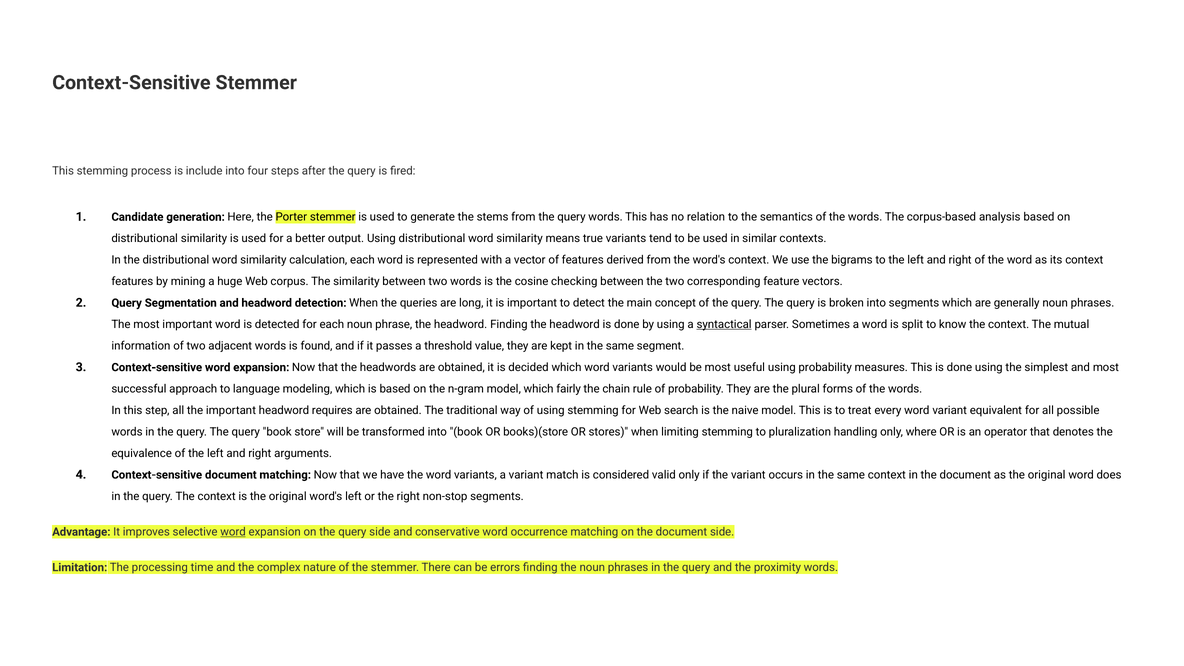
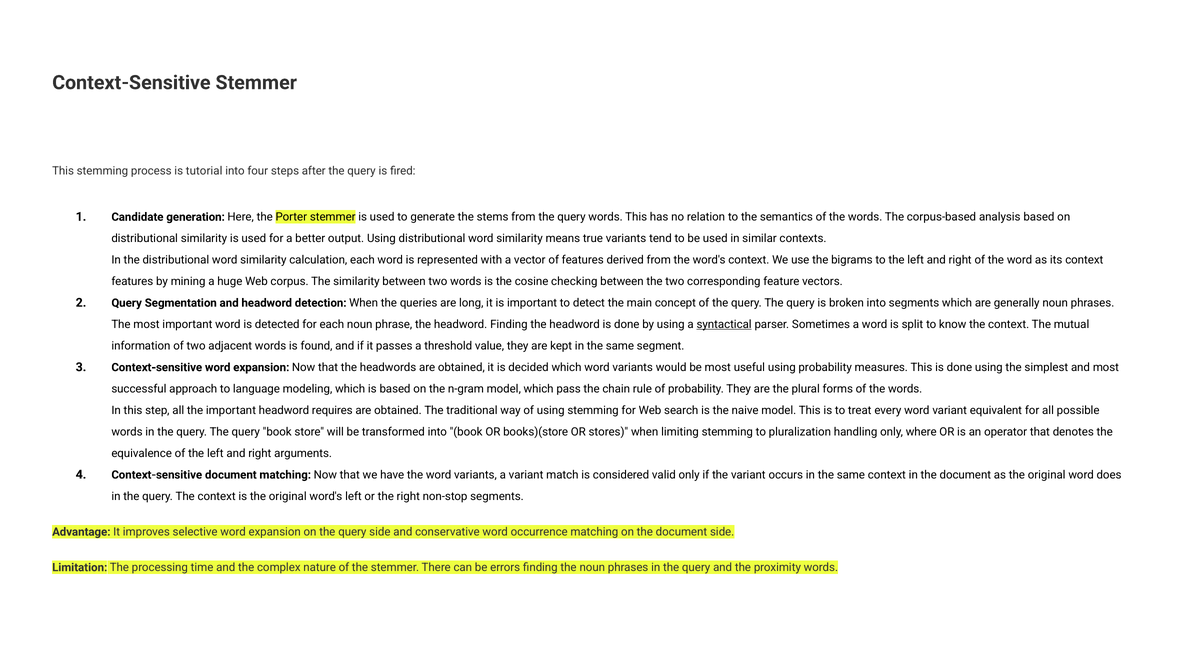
include: include -> tutorial (204, 171)
fairly: fairly -> pass (569, 389)
word underline: present -> none (233, 532)
